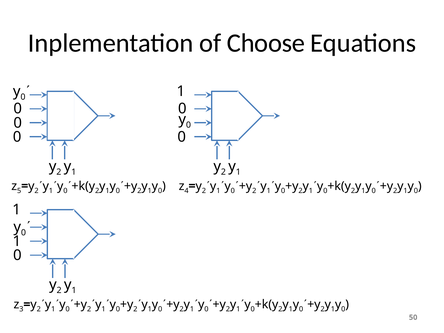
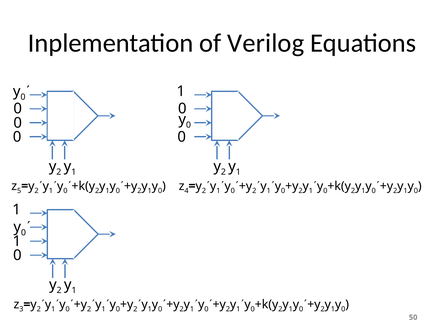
Choose: Choose -> Verilog (266, 43)
